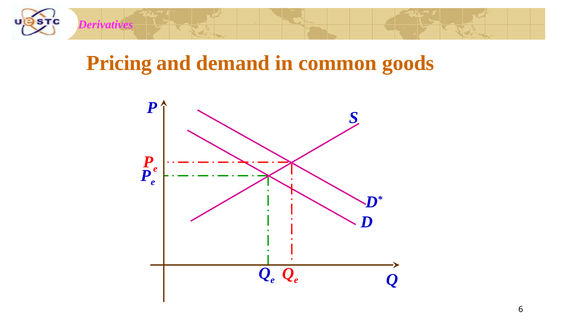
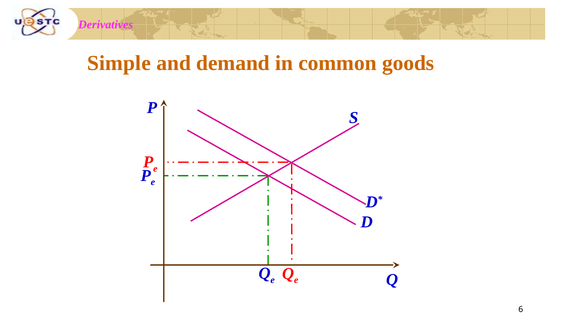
Pricing: Pricing -> Simple (119, 63)
